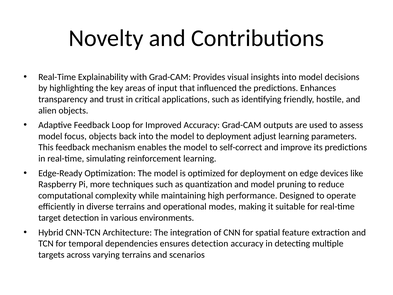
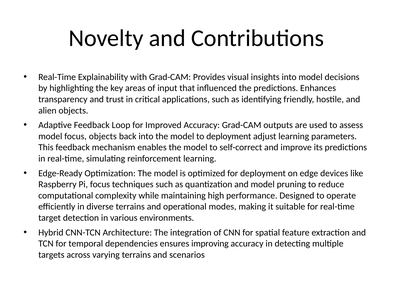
Pi more: more -> focus (100, 184)
ensures detection: detection -> improving (210, 243)
